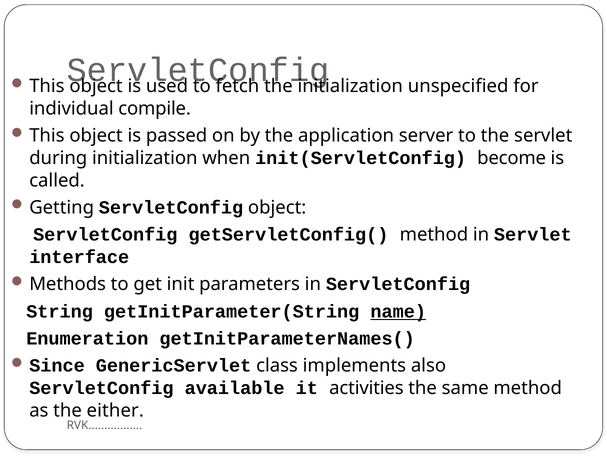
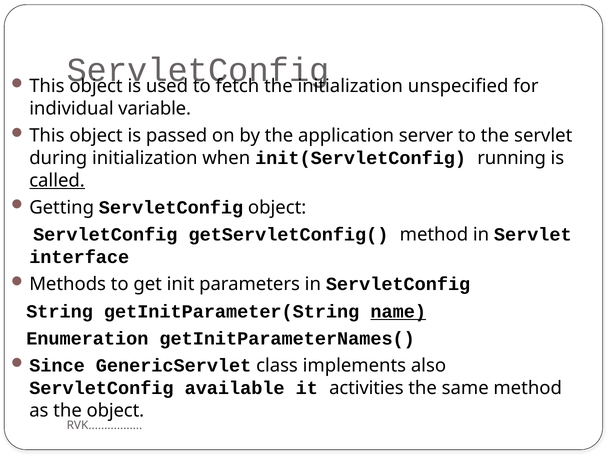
compile: compile -> variable (155, 108)
become: become -> running (512, 158)
called underline: none -> present (57, 180)
the either: either -> object (115, 410)
